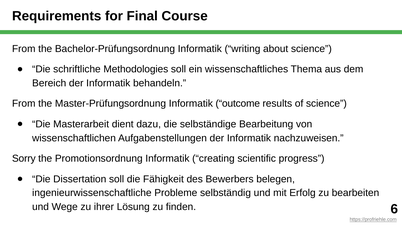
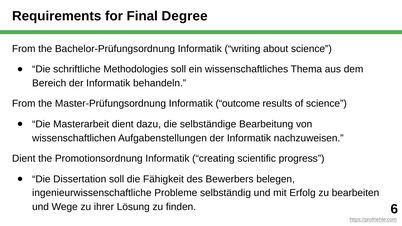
Course: Course -> Degree (185, 16)
Sorry: Sorry -> Dient (24, 159)
